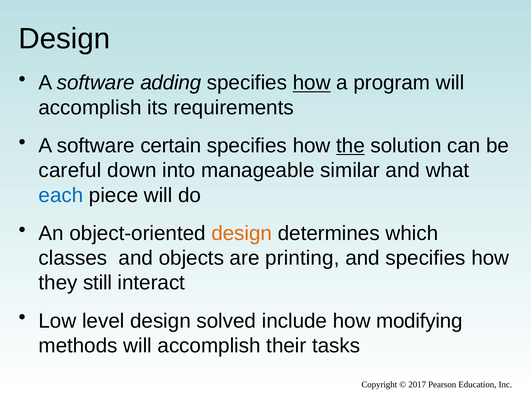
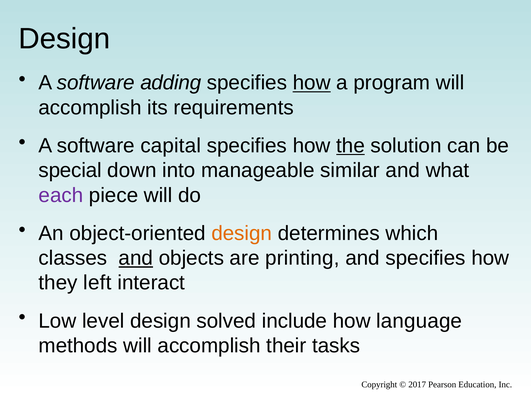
certain: certain -> capital (171, 146)
careful: careful -> special (70, 171)
each colour: blue -> purple (61, 195)
and underline: none -> present (136, 258)
still: still -> left (97, 283)
modifying: modifying -> language (419, 321)
